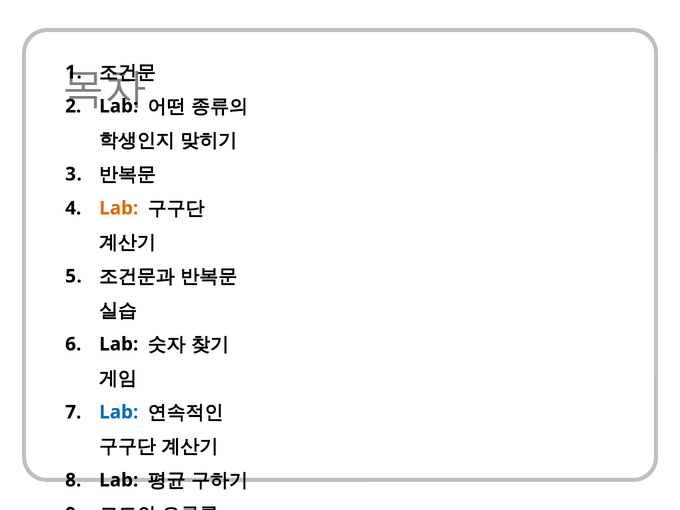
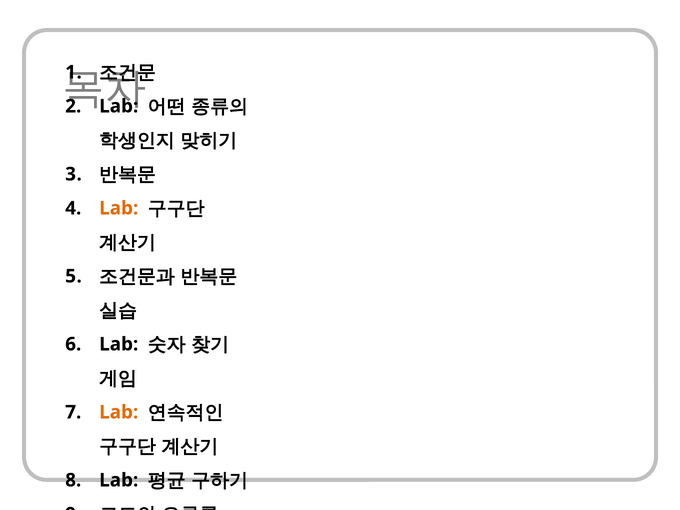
Lab colour: blue -> orange (119, 412)
